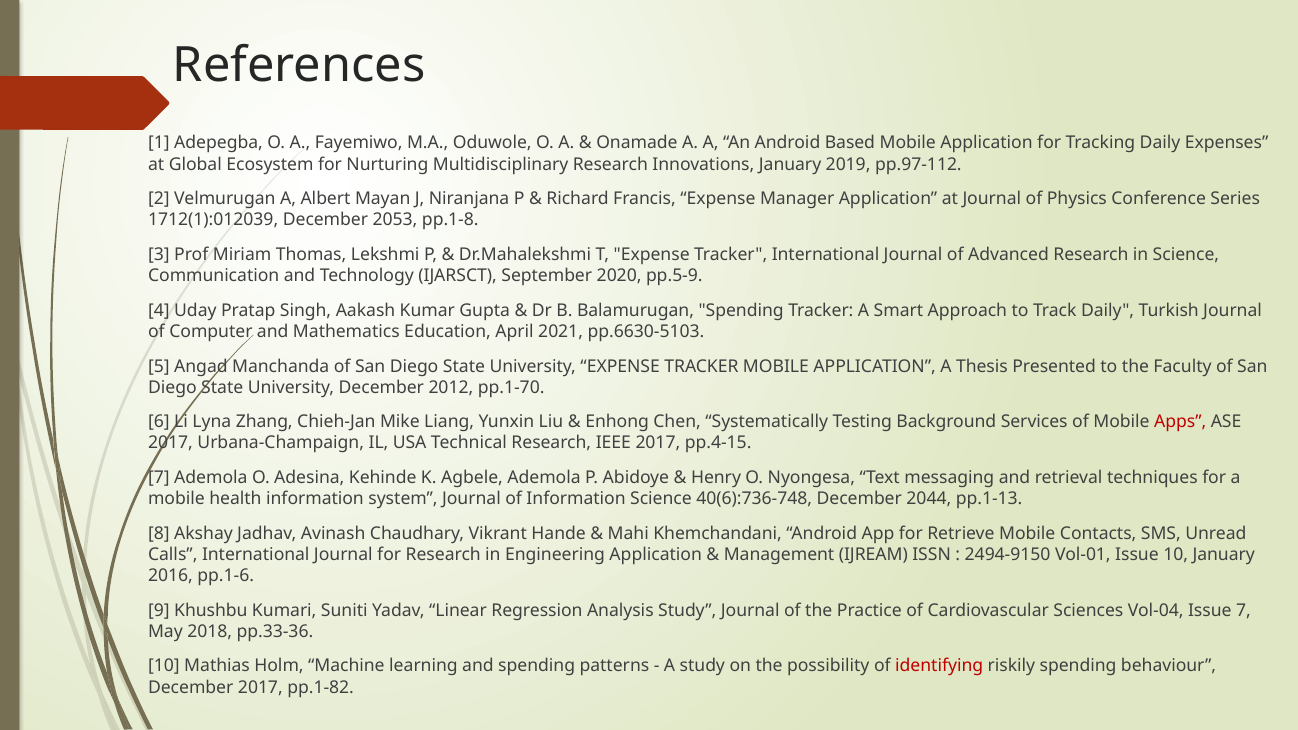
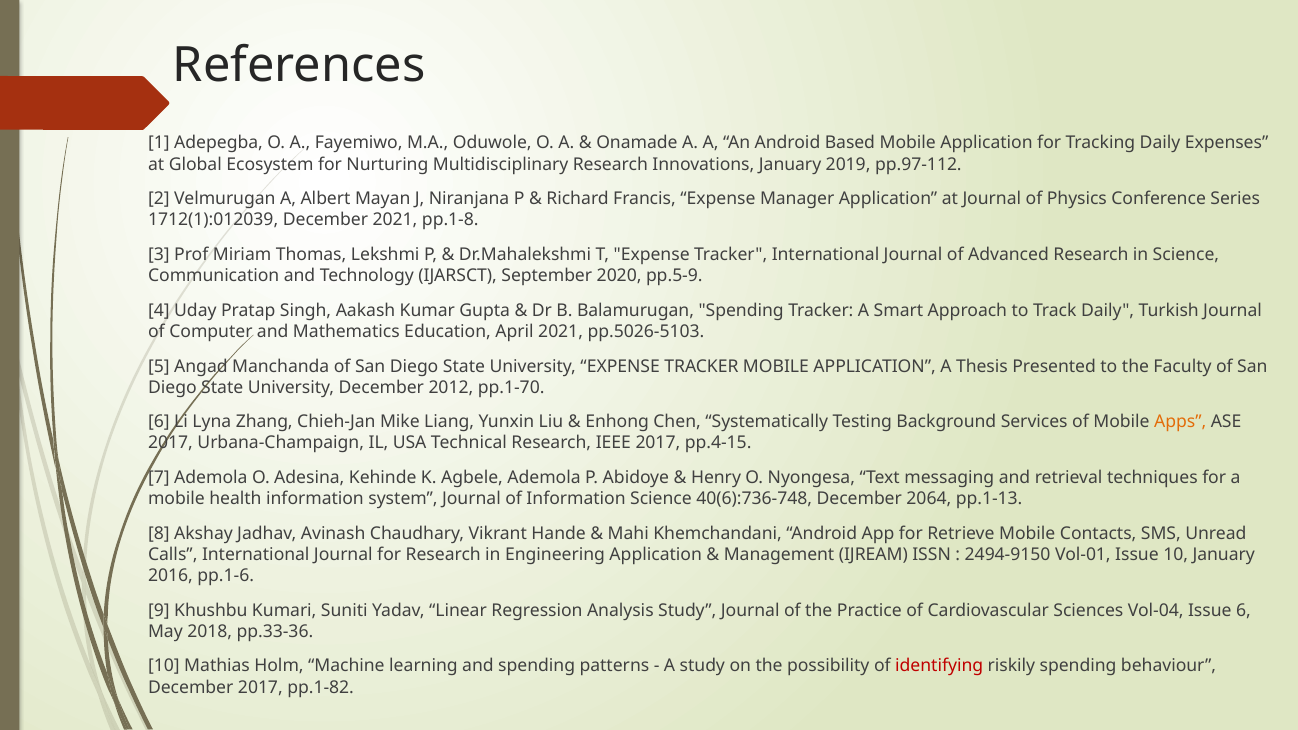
December 2053: 2053 -> 2021 (395, 220)
pp.6630-5103: pp.6630-5103 -> pp.5026-5103 (646, 332)
Apps colour: red -> orange (1180, 422)
2044: 2044 -> 2064 (929, 499)
Issue 7: 7 -> 6 (1243, 610)
